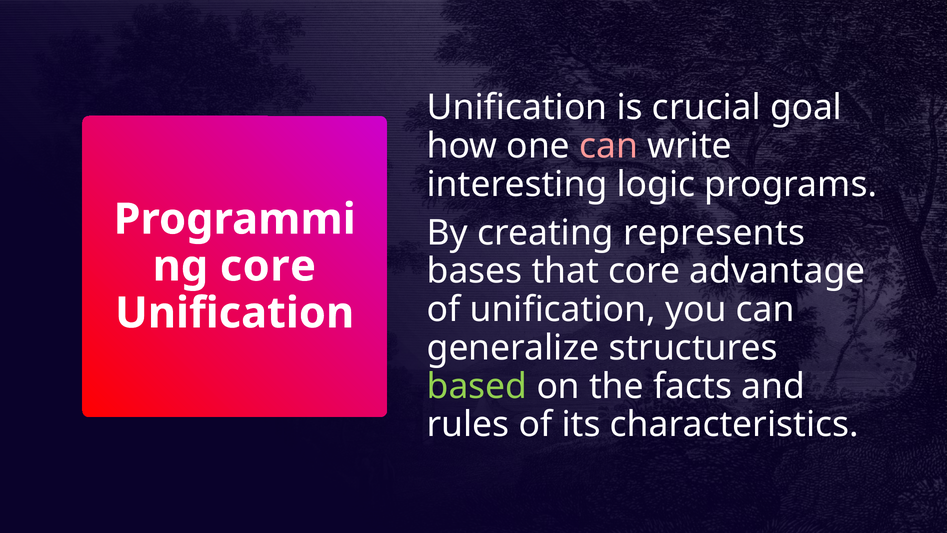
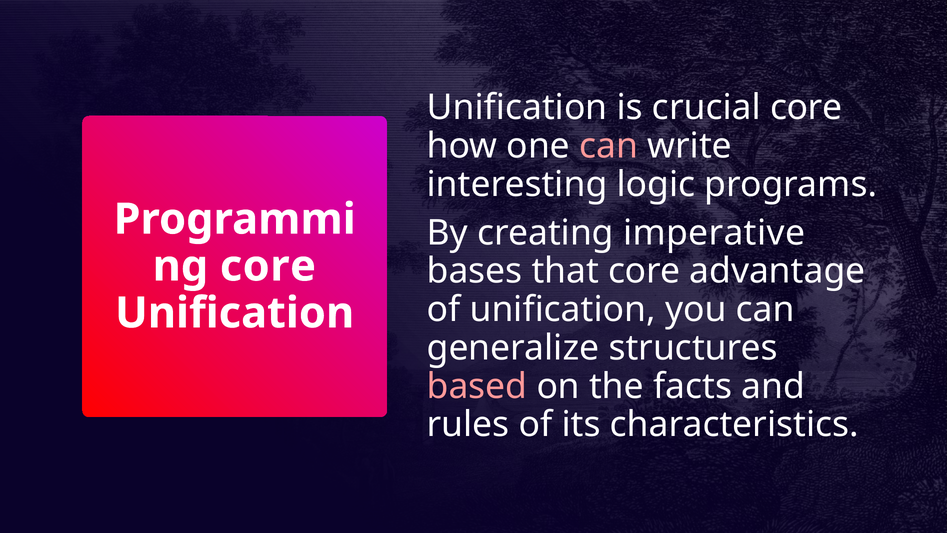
crucial goal: goal -> core (806, 108)
represents: represents -> imperative (714, 233)
based colour: light green -> pink (477, 386)
